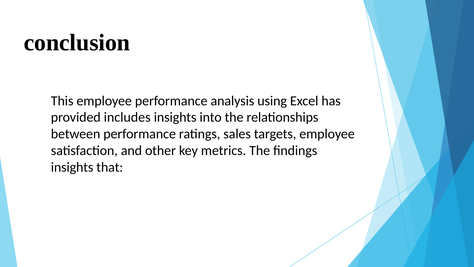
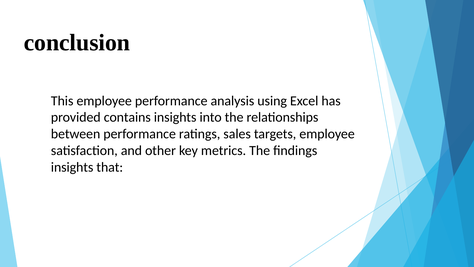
includes: includes -> contains (127, 117)
